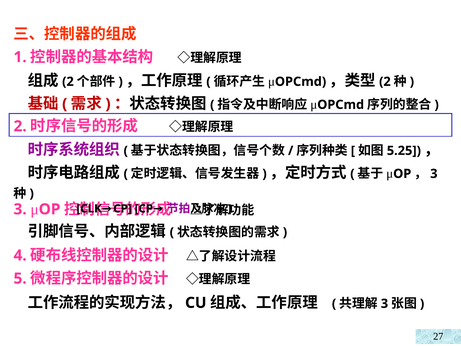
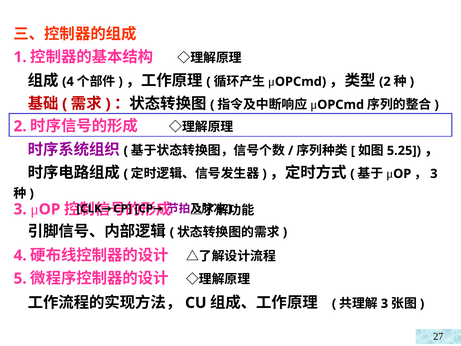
2: 2 -> 4 (68, 82)
